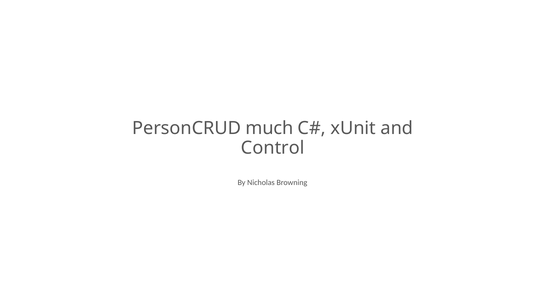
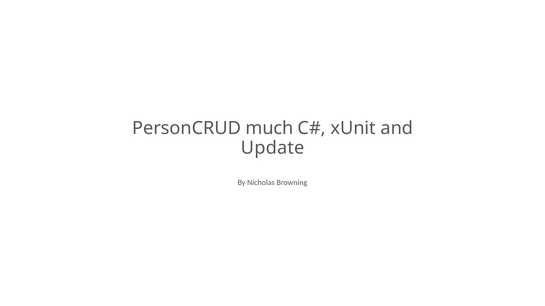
Control: Control -> Update (273, 148)
